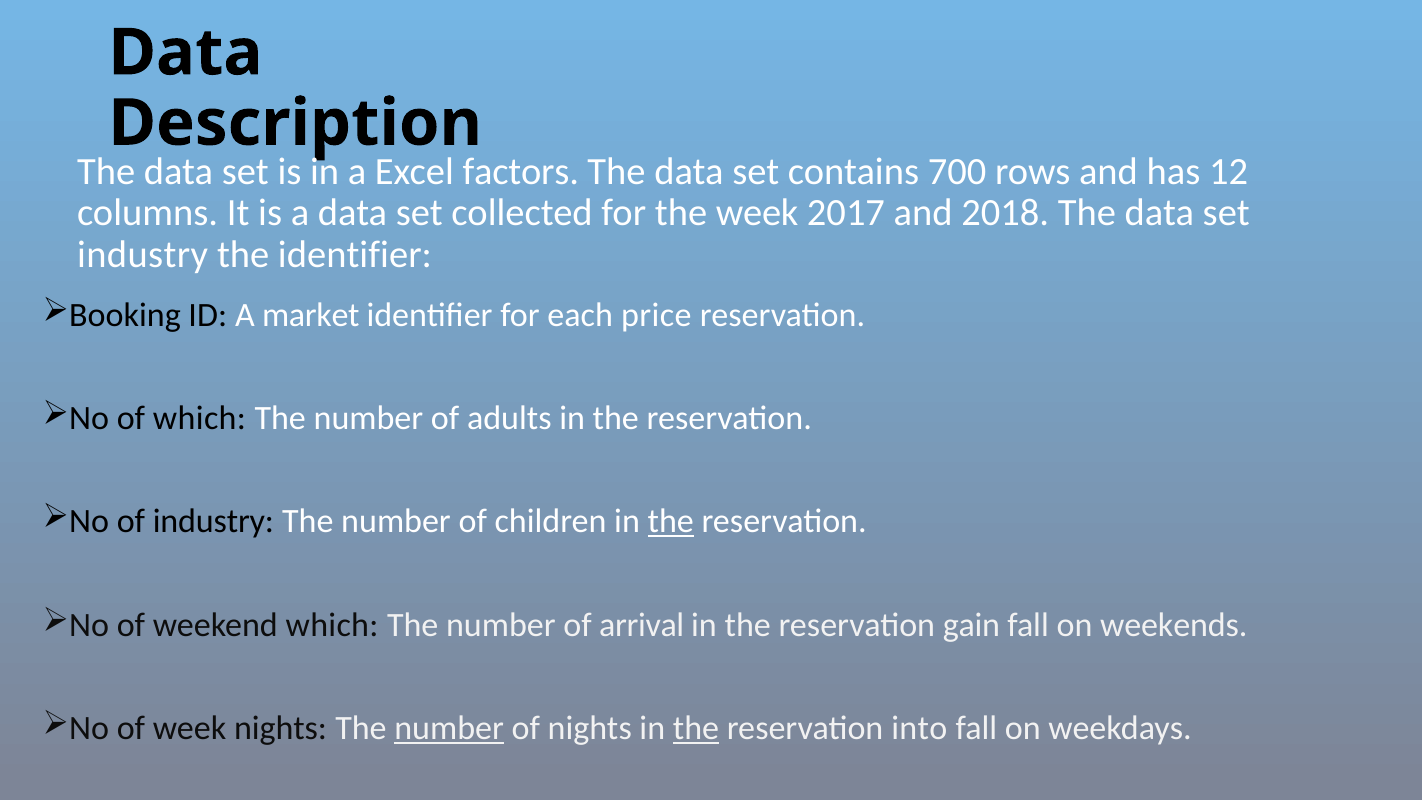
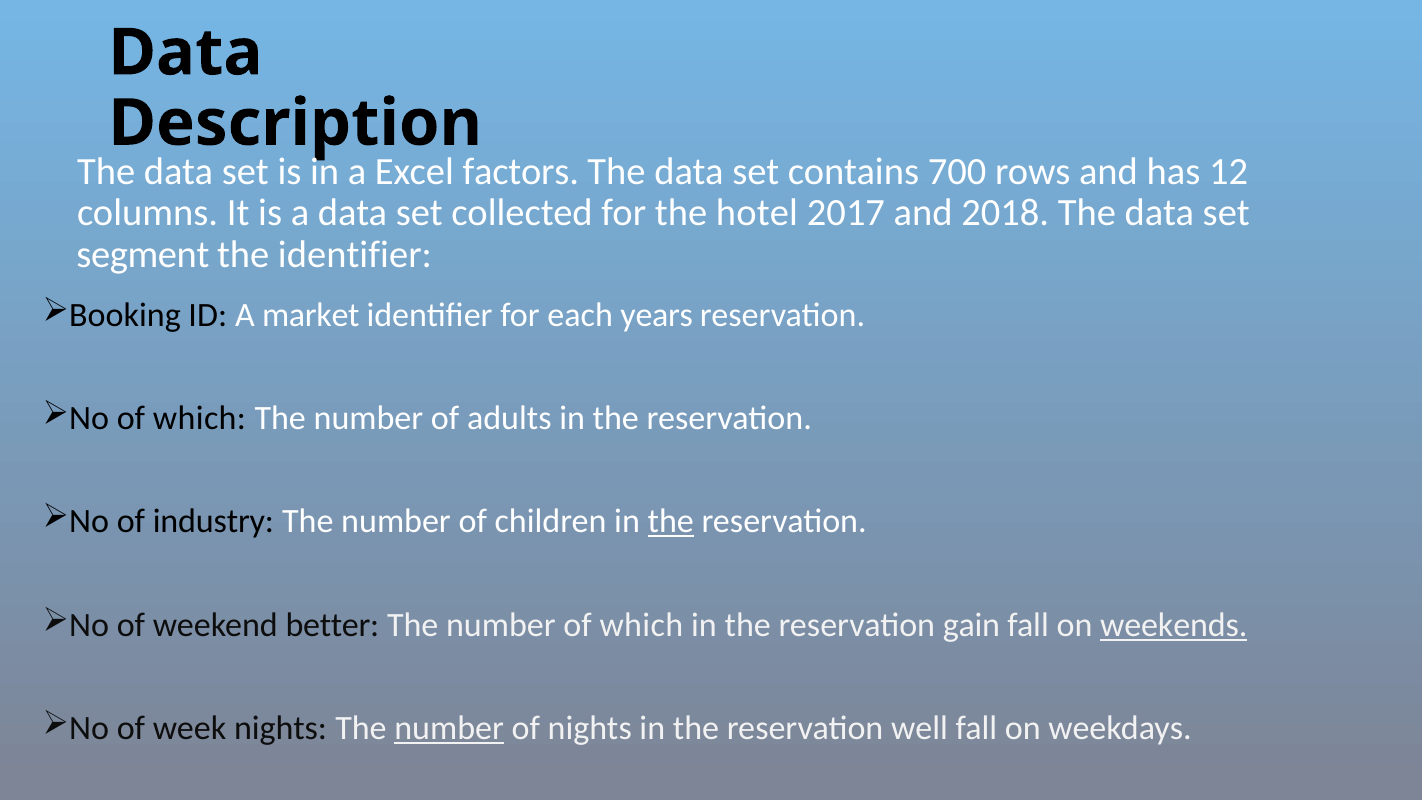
the week: week -> hotel (757, 213)
industry: industry -> segment (143, 254)
price: price -> years (657, 315)
weekend which: which -> better (332, 625)
number of arrival: arrival -> which (641, 625)
weekends underline: none -> present (1174, 625)
the underline: present -> none (696, 728)
into: into -> well (920, 728)
